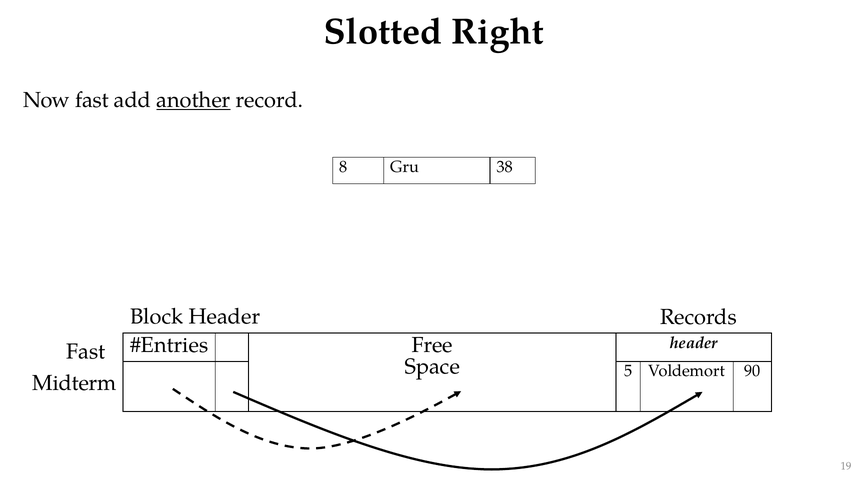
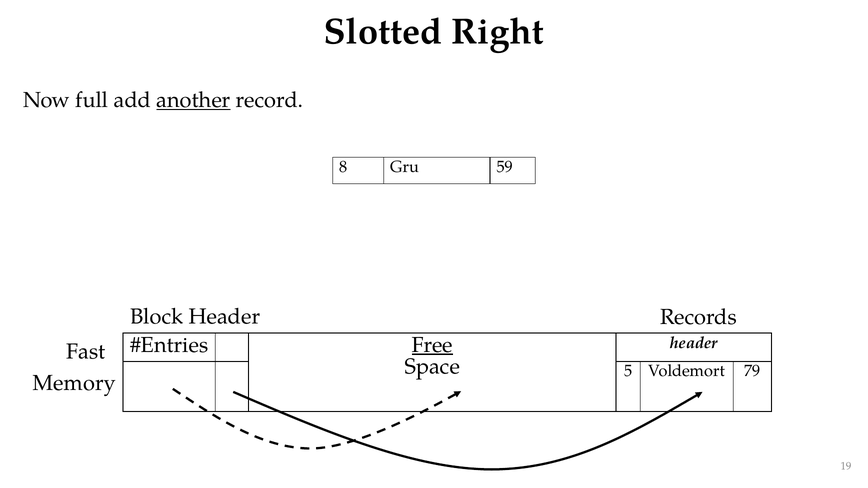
Now fast: fast -> full (92, 100)
38: 38 -> 59 (505, 167)
Free underline: none -> present (432, 345)
90: 90 -> 79 (752, 371)
Midterm: Midterm -> Memory (74, 383)
